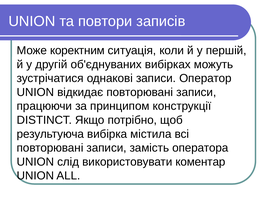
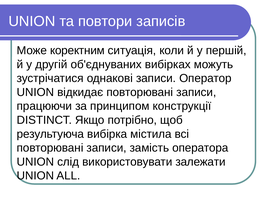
коментар: коментар -> залежати (200, 162)
